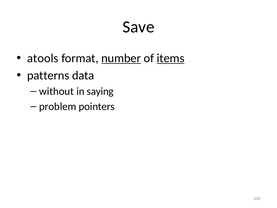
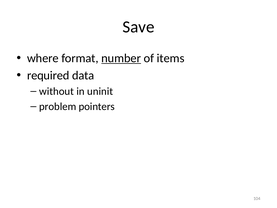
atools: atools -> where (43, 58)
items underline: present -> none (171, 58)
patterns: patterns -> required (48, 75)
saying: saying -> uninit (100, 91)
